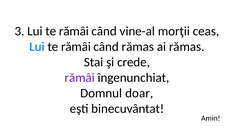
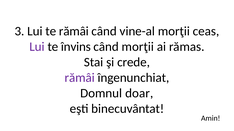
Lui colour: blue -> purple (37, 47)
rămâi: rămâi -> învins (76, 47)
când rămas: rămas -> morţii (138, 47)
